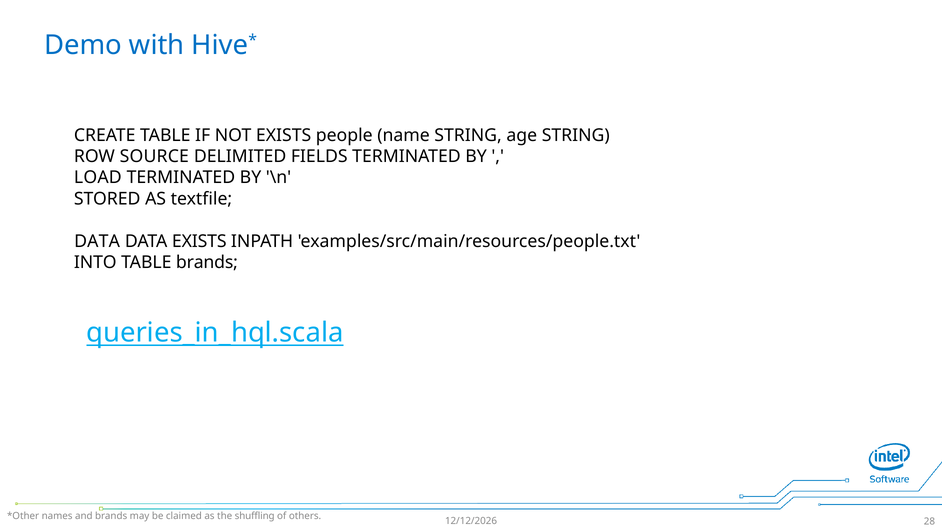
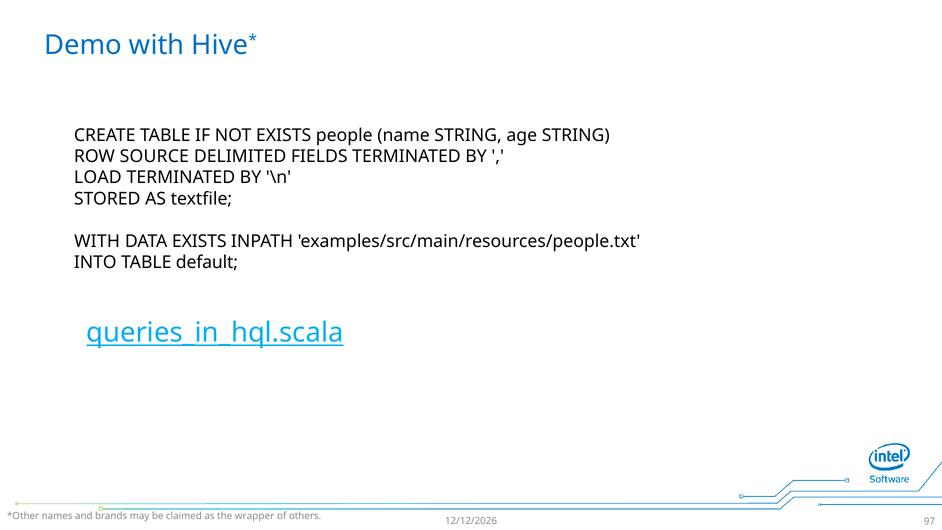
DATA: DATA -> WITH (97, 241)
TABLE brands: brands -> default (207, 262)
shuffling: shuffling -> wrapper (255, 516)
28: 28 -> 97 (929, 521)
